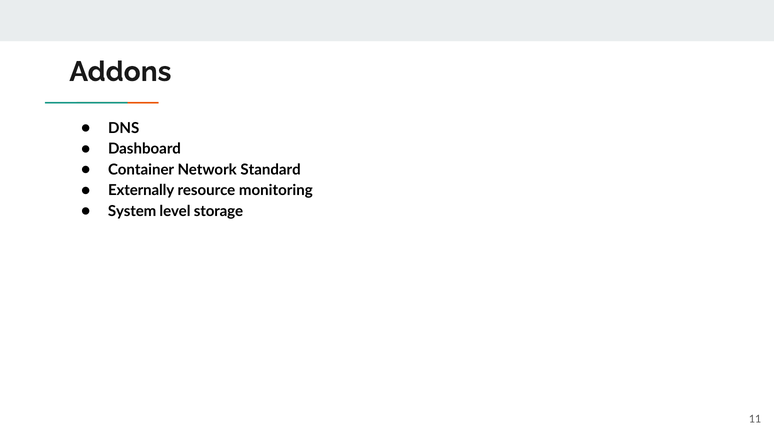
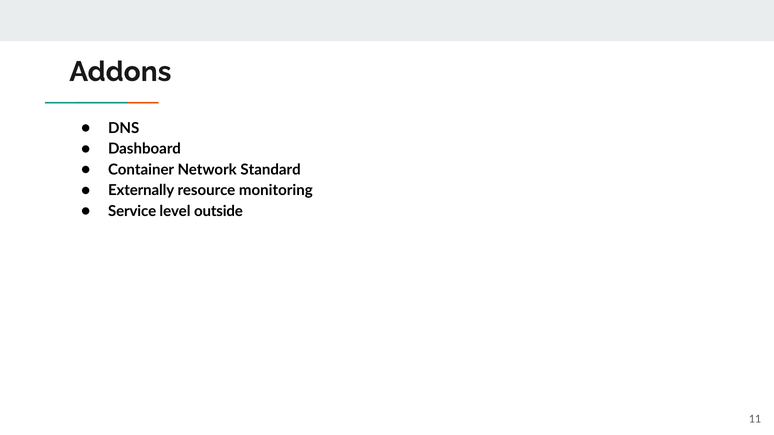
System: System -> Service (132, 211)
storage: storage -> outside (218, 211)
